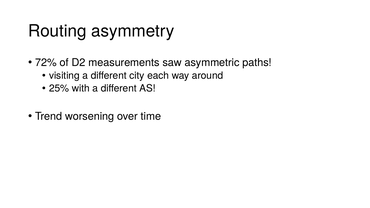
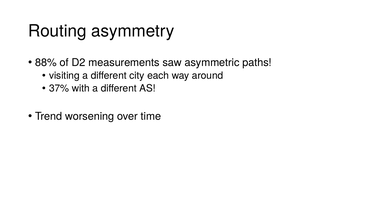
72%: 72% -> 88% (46, 63)
25%: 25% -> 37% (59, 88)
